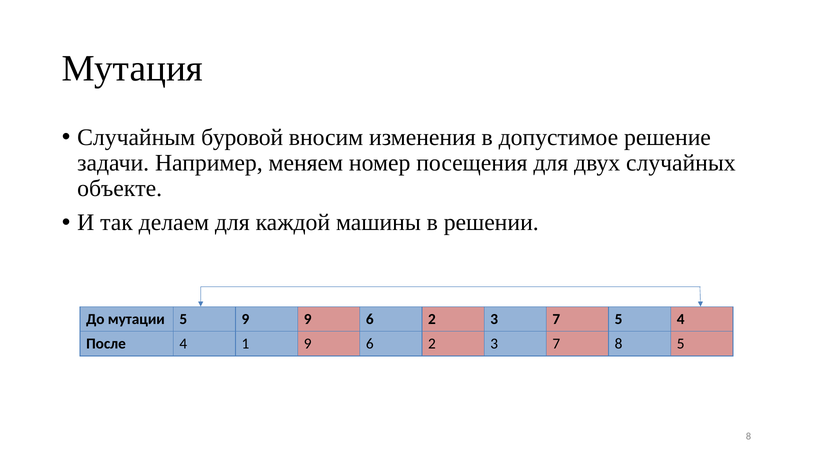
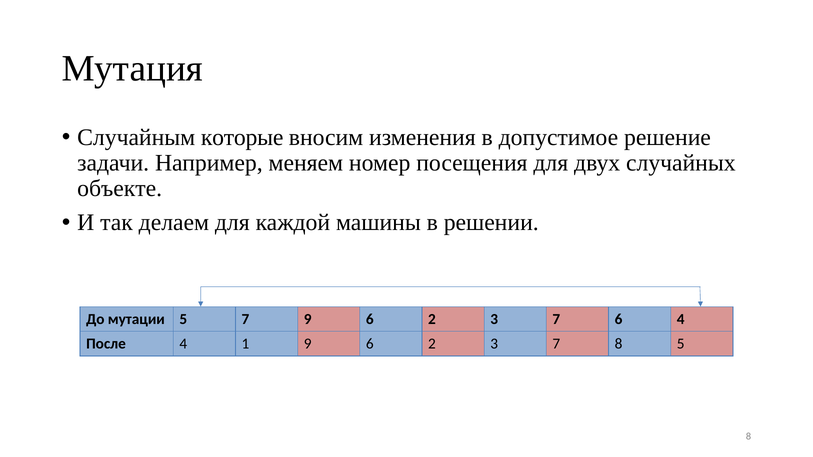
буровой: буровой -> которые (242, 137)
5 9: 9 -> 7 (245, 319)
7 5: 5 -> 6 (618, 319)
